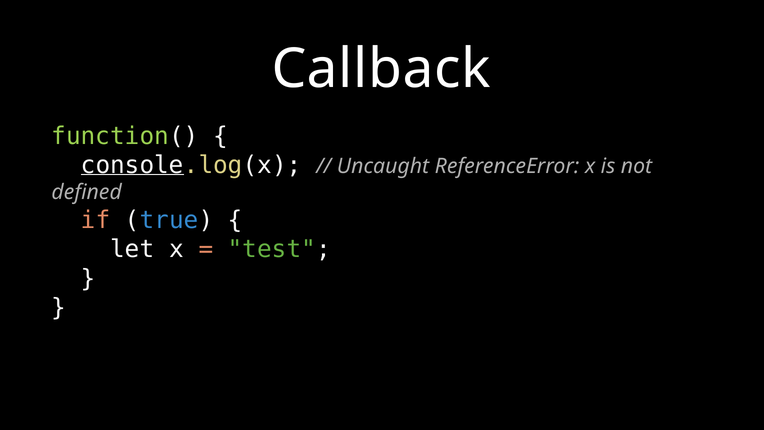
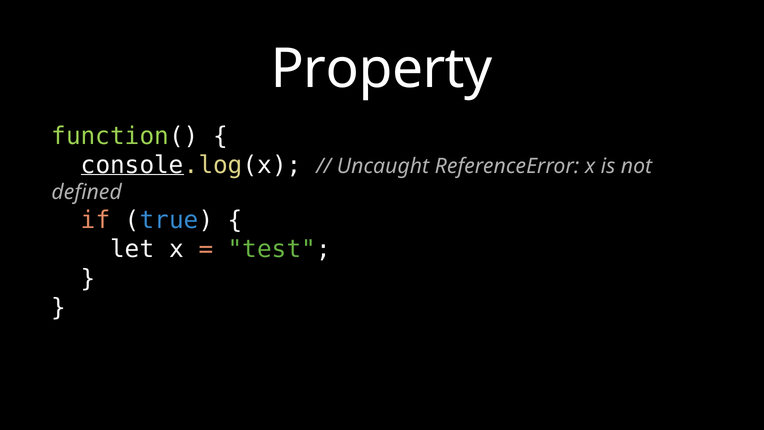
Callback: Callback -> Property (382, 69)
